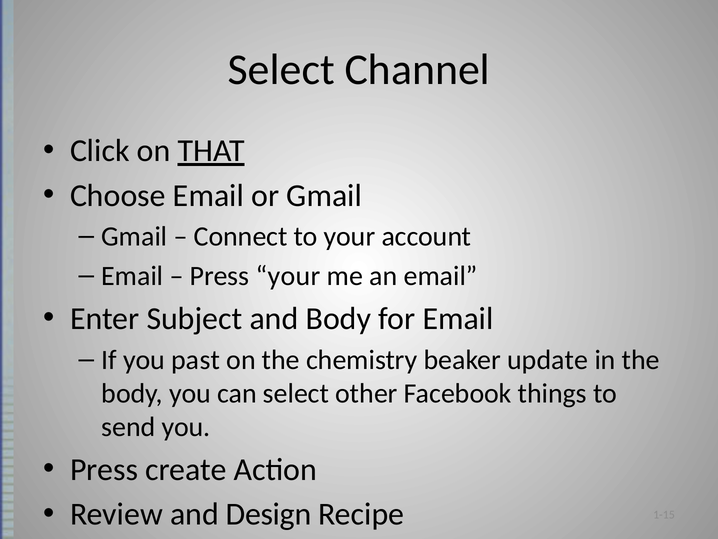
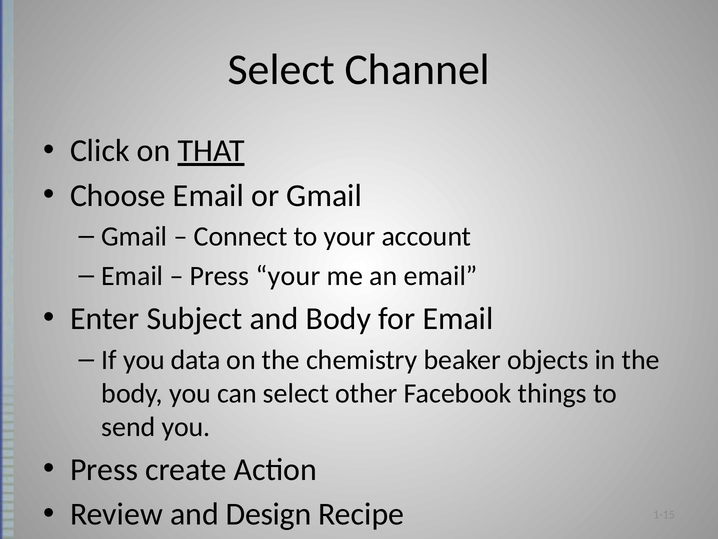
past: past -> data (196, 359)
update: update -> objects (548, 359)
